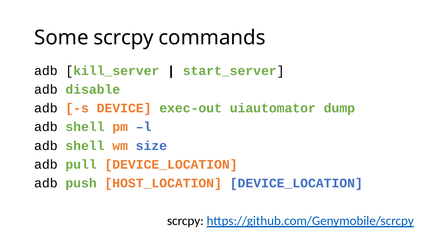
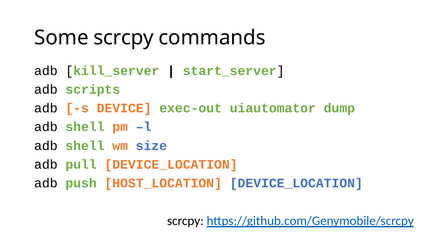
disable: disable -> scripts (93, 90)
